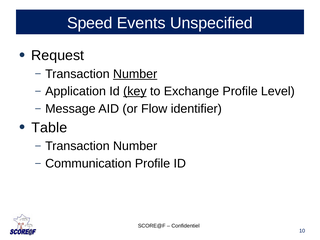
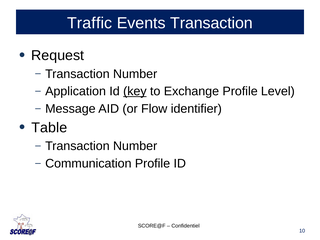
Speed: Speed -> Traffic (90, 23)
Events Unspecified: Unspecified -> Transaction (211, 23)
Number underline: present -> none (135, 74)
